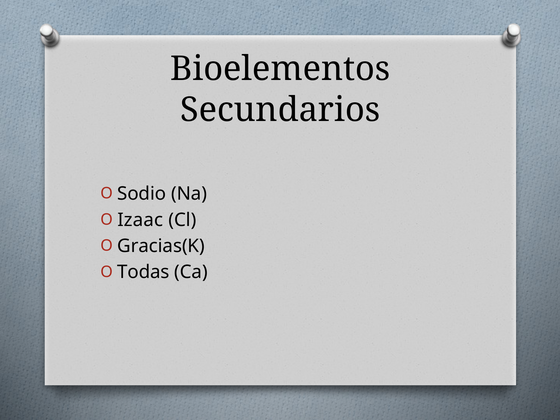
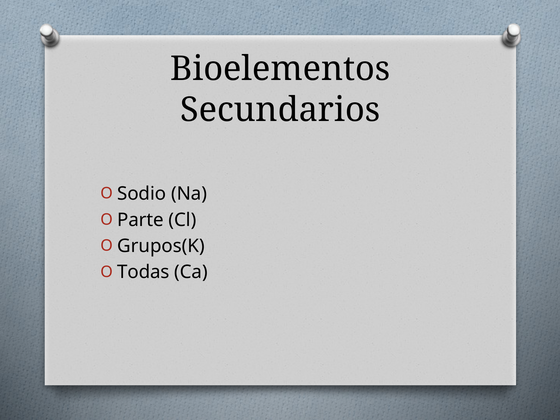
Izaac: Izaac -> Parte (140, 220)
Gracias(K: Gracias(K -> Grupos(K (161, 246)
